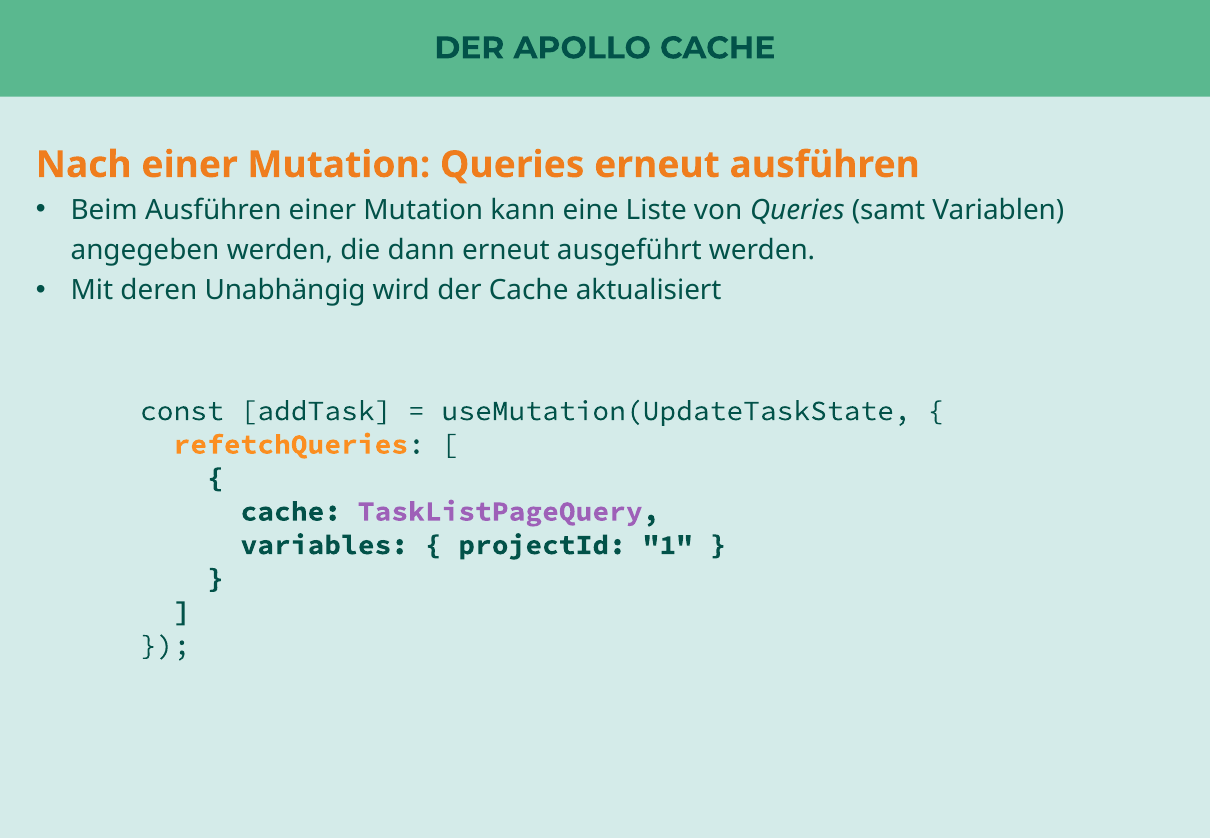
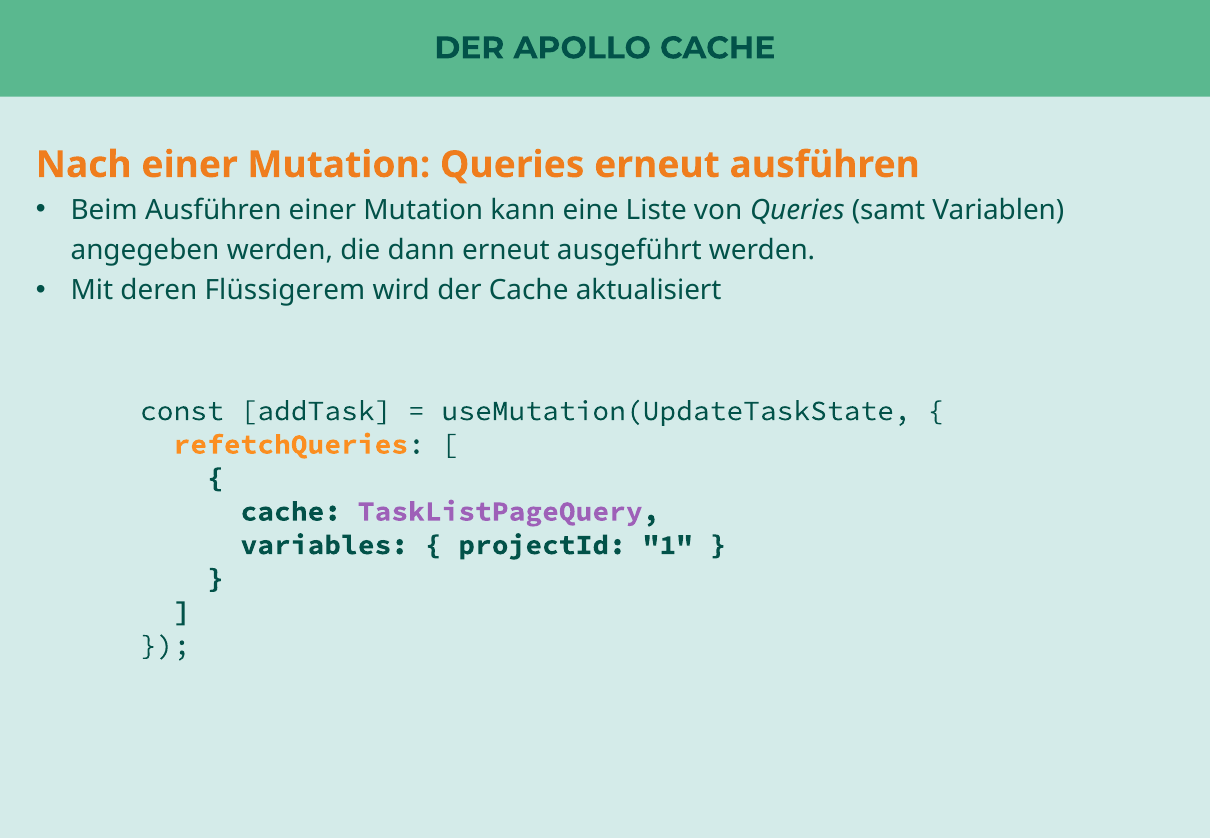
Unabhängig: Unabhängig -> Flüssigerem (285, 290)
